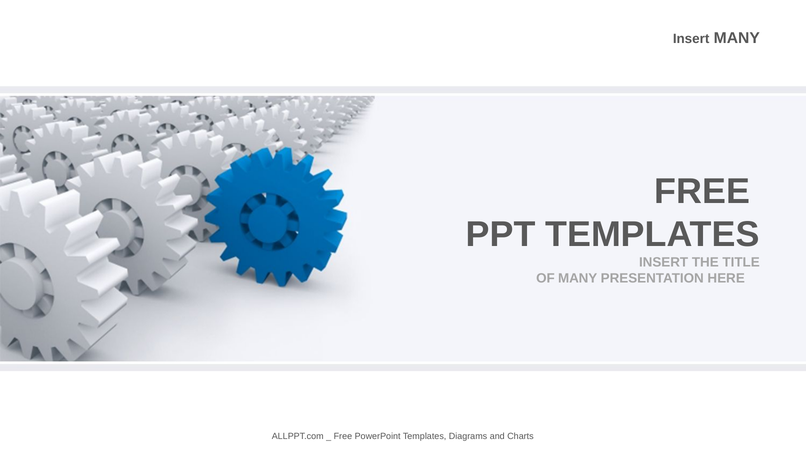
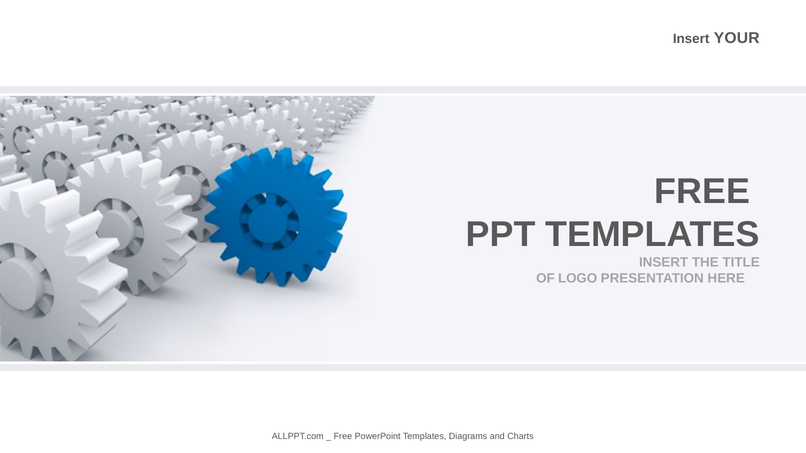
Insert MANY: MANY -> YOUR (737, 38)
OF MANY: MANY -> LOGO (578, 279)
